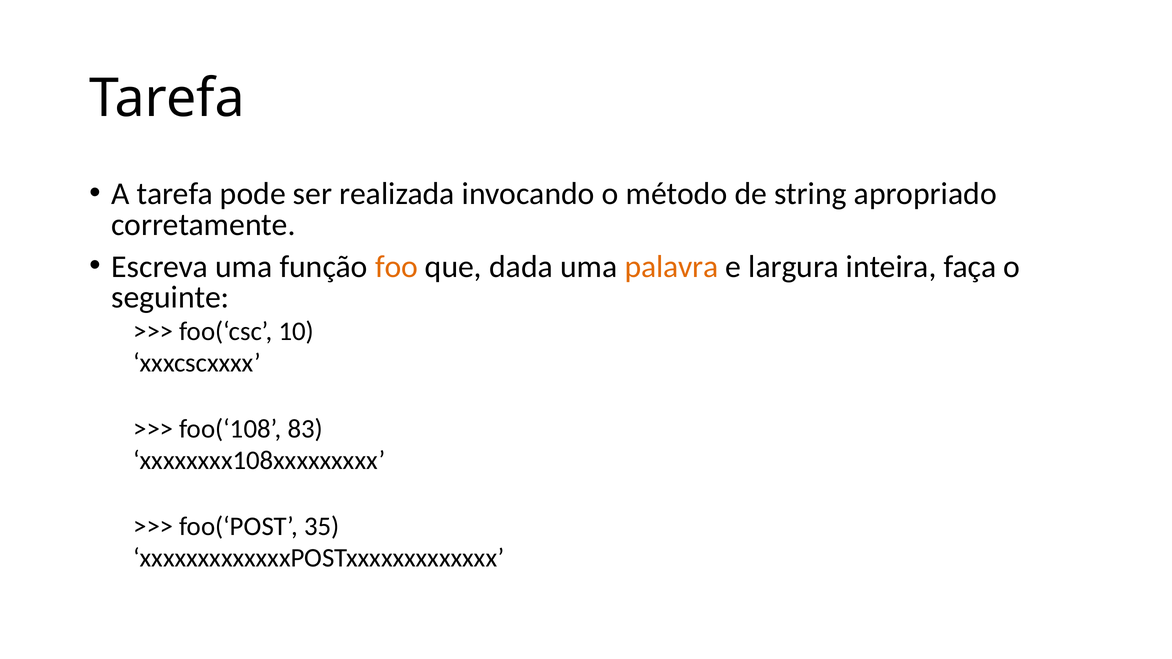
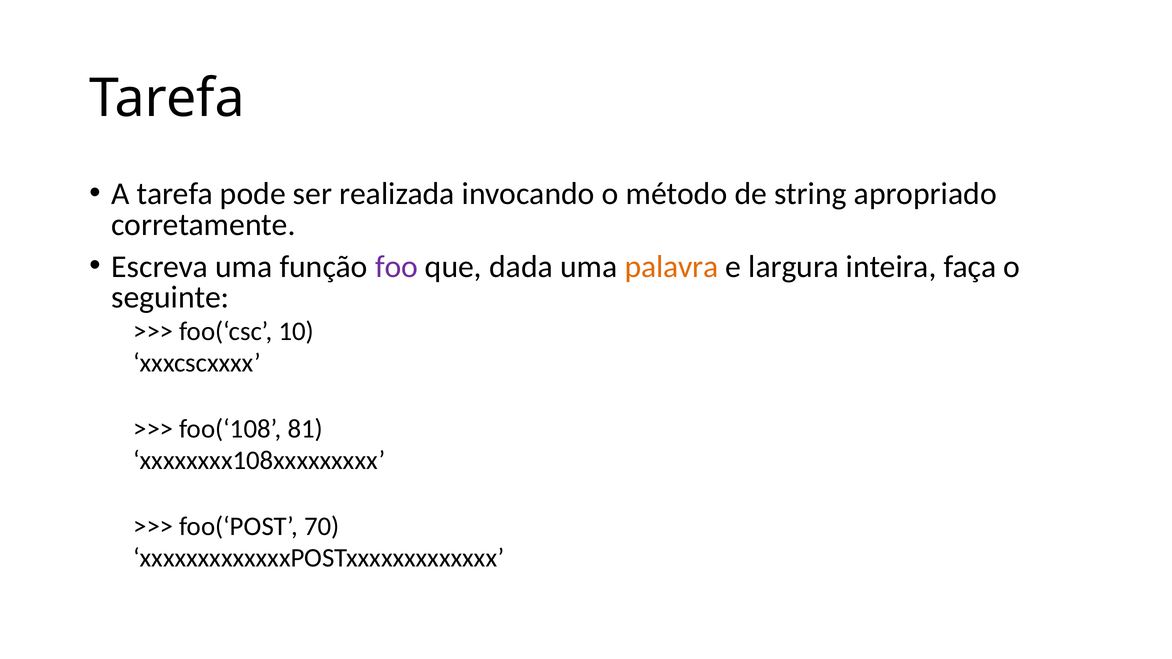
foo colour: orange -> purple (397, 267)
83: 83 -> 81 (305, 429)
35: 35 -> 70 (322, 527)
